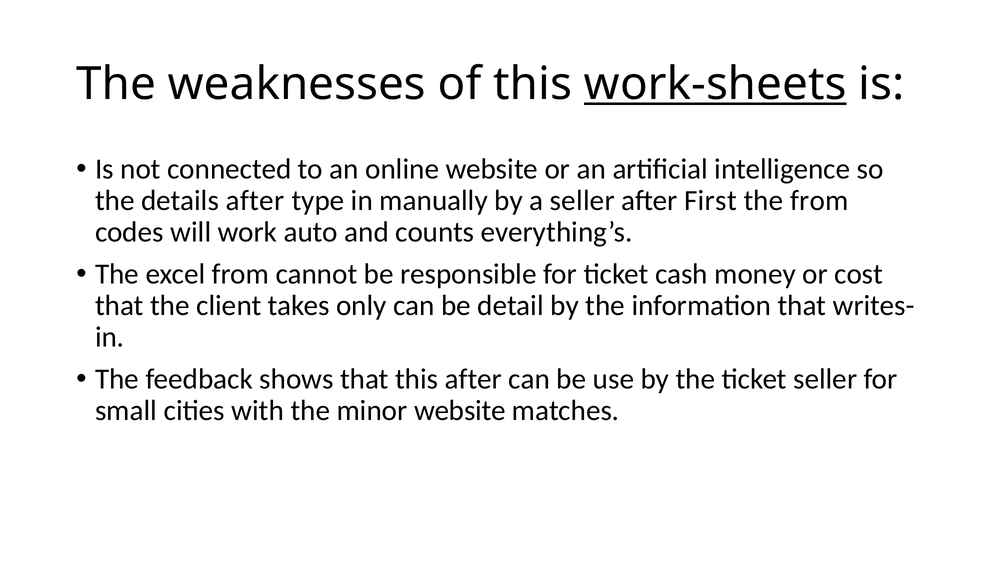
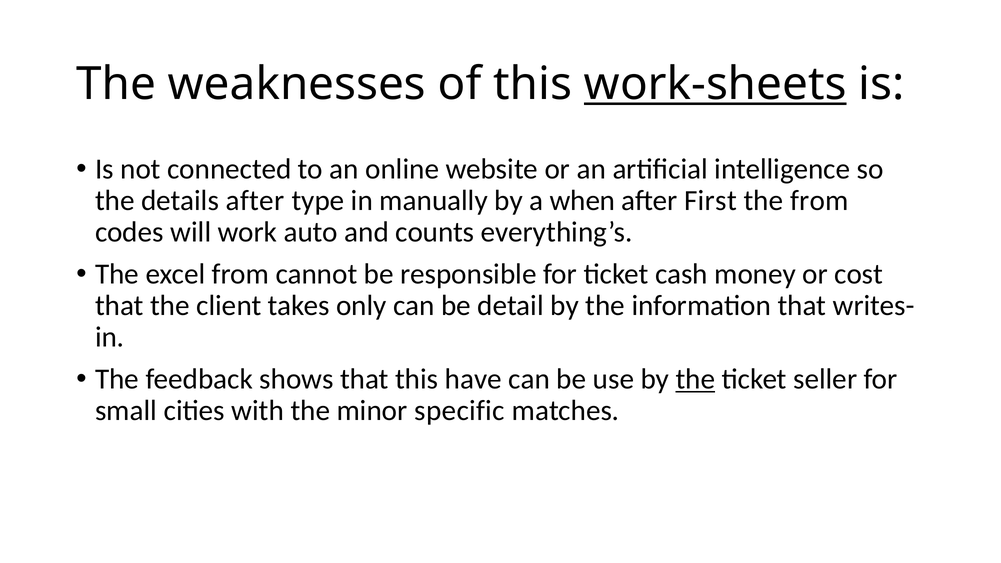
a seller: seller -> when (583, 201)
this after: after -> have (473, 379)
the underline: none -> present (695, 379)
minor website: website -> specific (460, 411)
